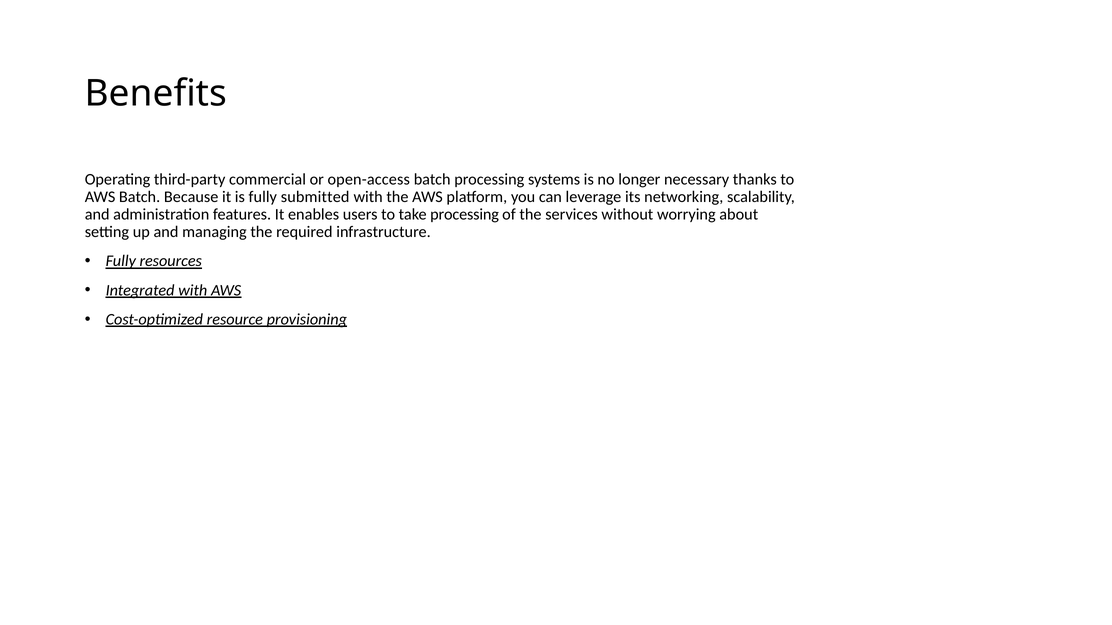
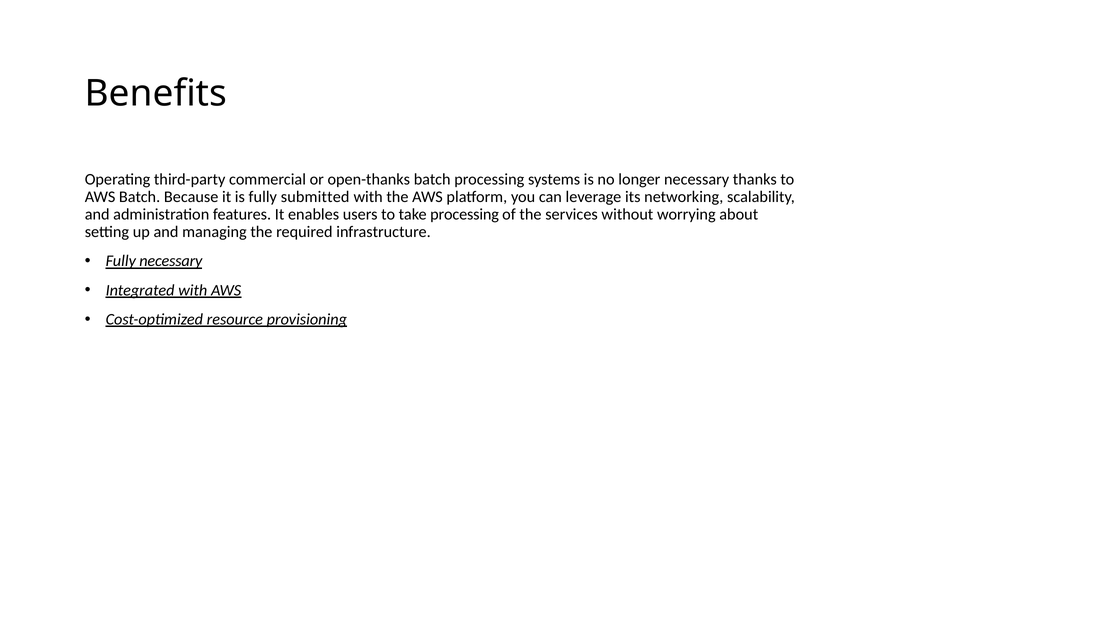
open-access: open-access -> open-thanks (369, 179)
Fully resources: resources -> necessary (171, 261)
